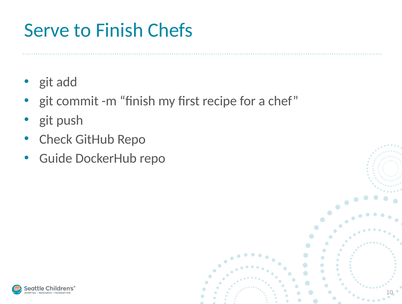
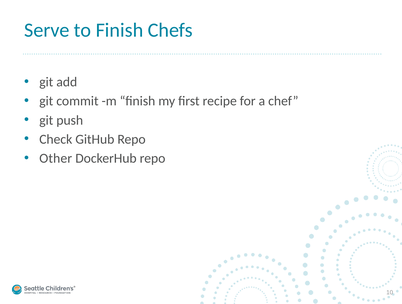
Guide: Guide -> Other (56, 158)
